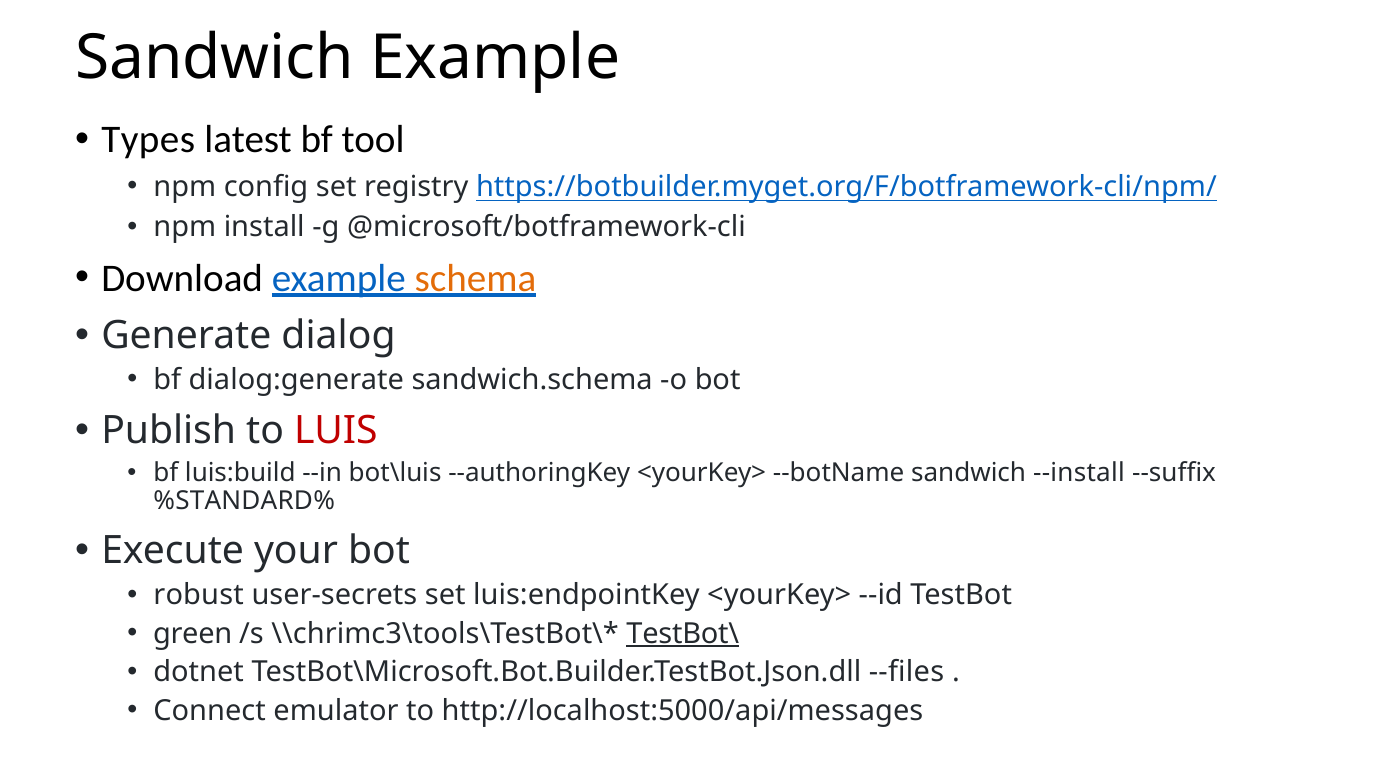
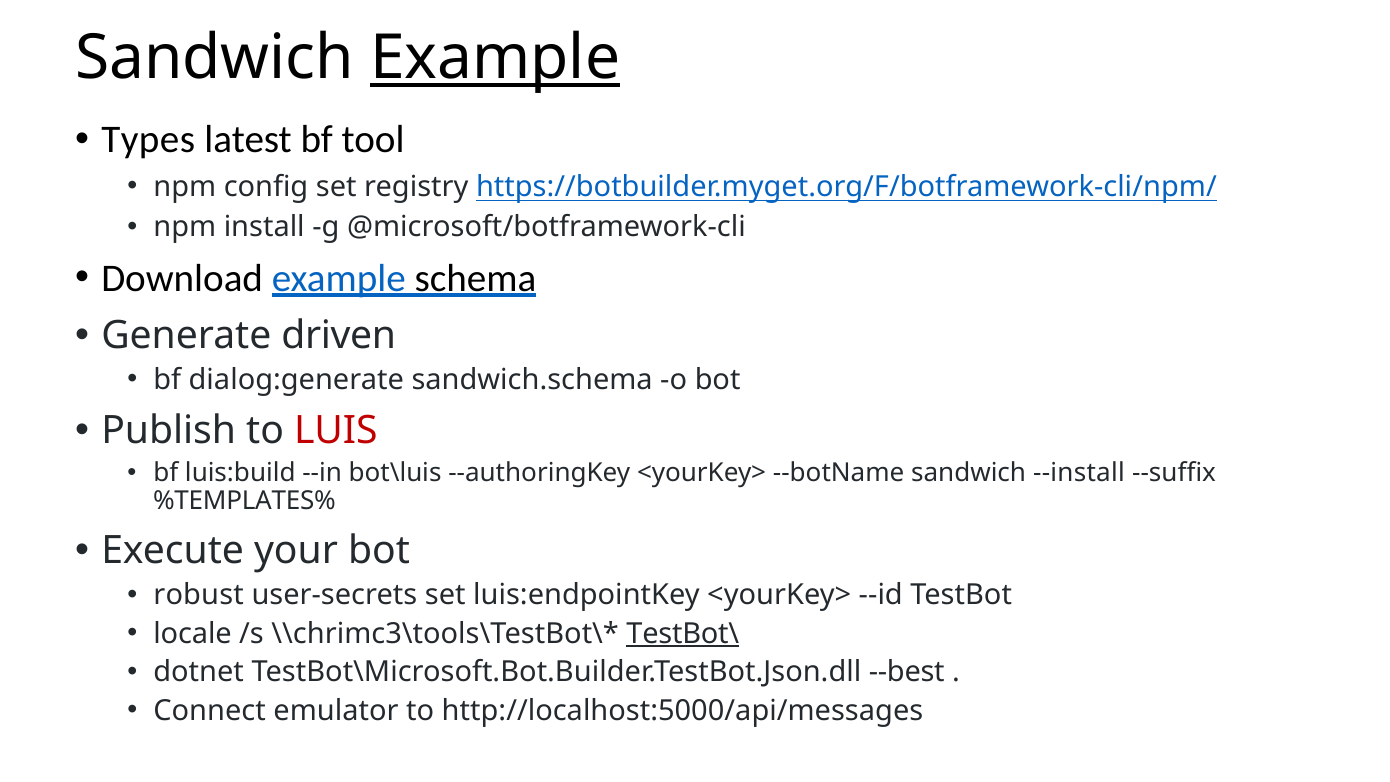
Example underline: none -> present (495, 58)
schema colour: orange -> black (475, 278)
dialog: dialog -> driven (339, 335)
%STANDARD%: %STANDARD% -> %TEMPLATES% (244, 501)
green: green -> locale (193, 633)
--files: --files -> --best (907, 672)
